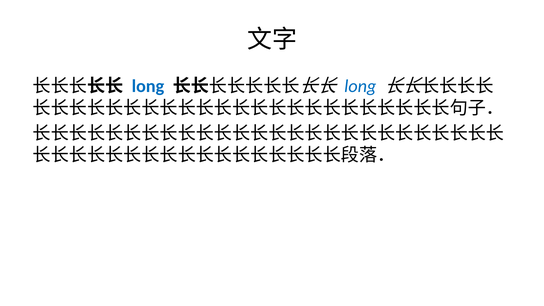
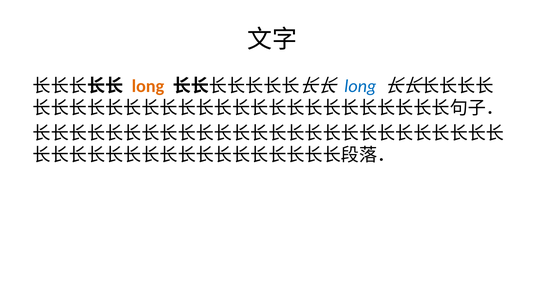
long colour: blue -> orange (148, 86)
